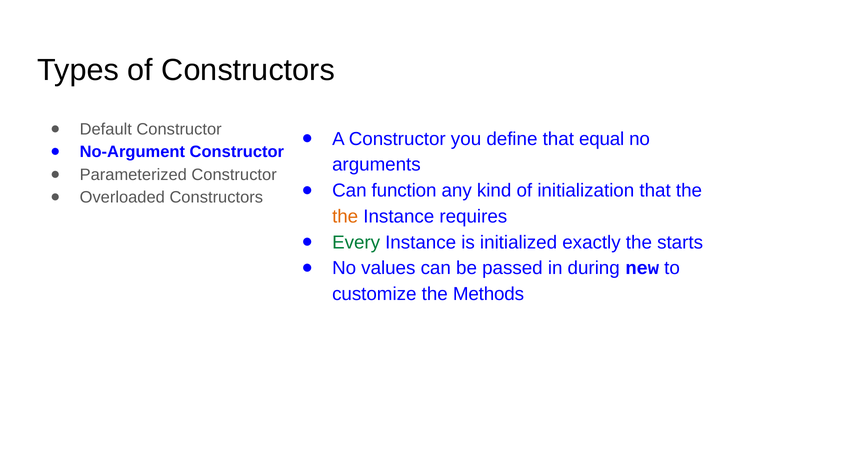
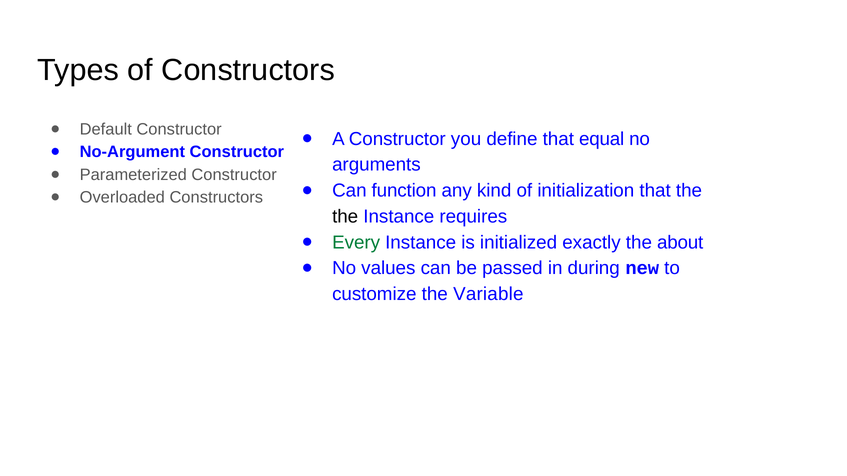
the colour: orange -> black (345, 217)
starts: starts -> about (680, 243)
Methods: Methods -> Variable (488, 294)
